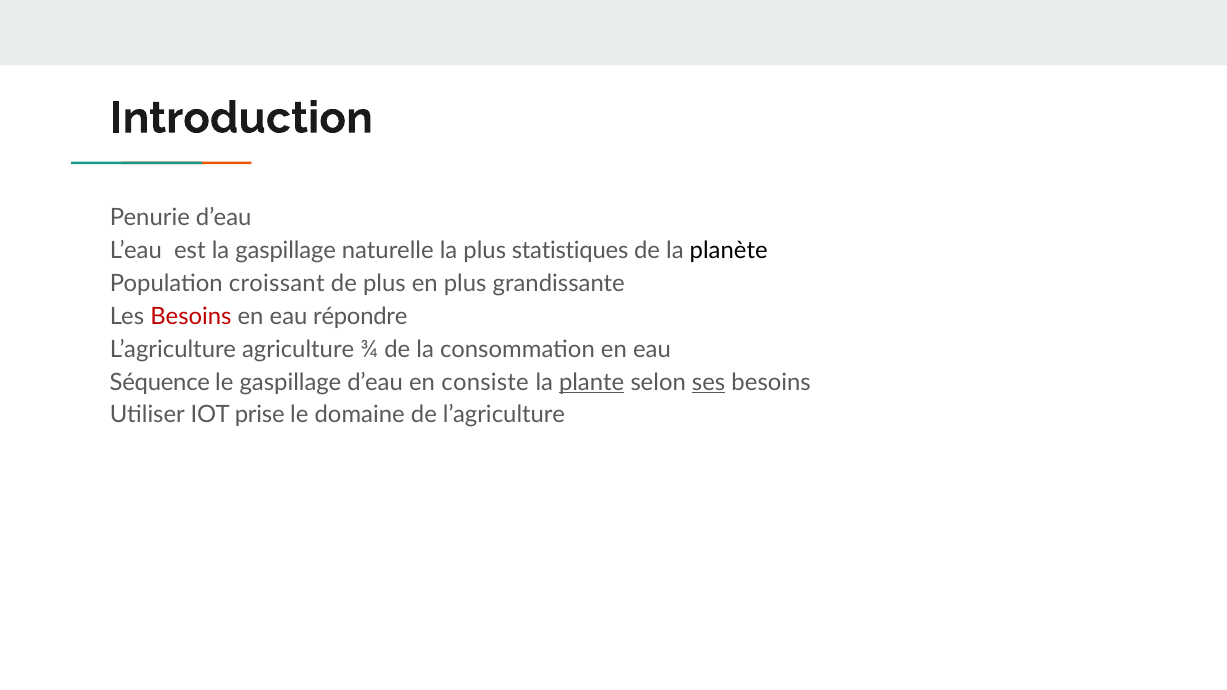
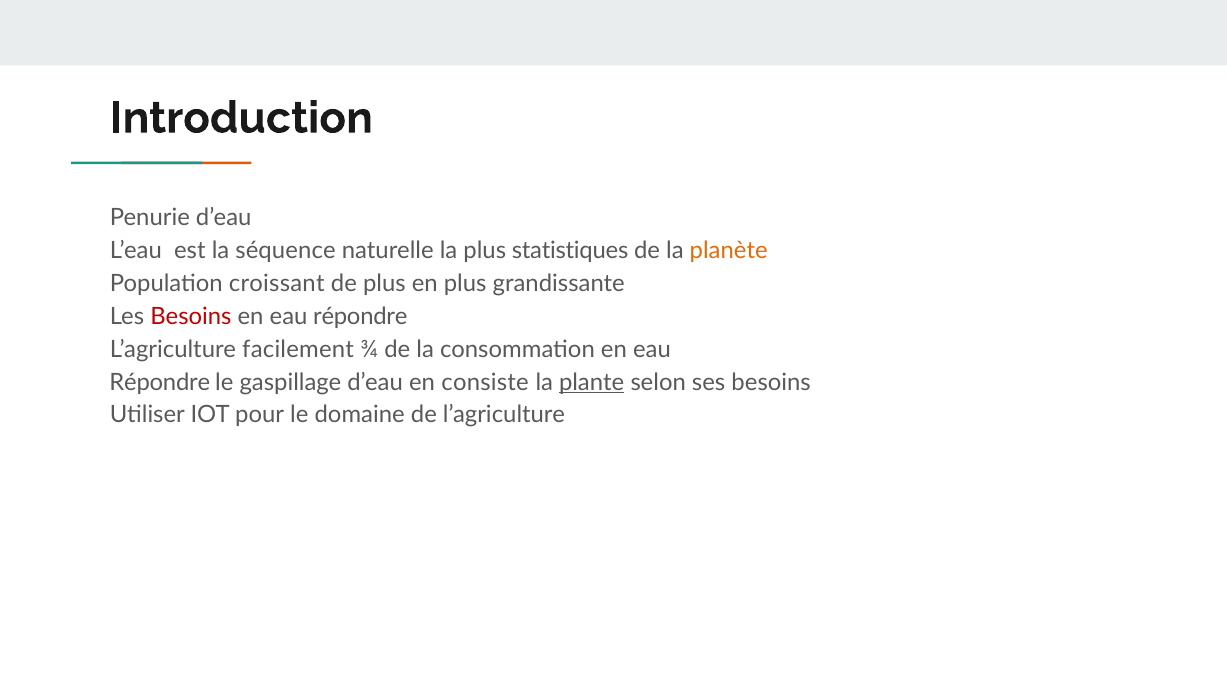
la gaspillage: gaspillage -> séquence (285, 251)
planète colour: black -> orange (729, 251)
agriculture: agriculture -> facilement (298, 349)
Séquence: Séquence -> Répondre (160, 382)
ses underline: present -> none (709, 382)
prise: prise -> pour (260, 415)
